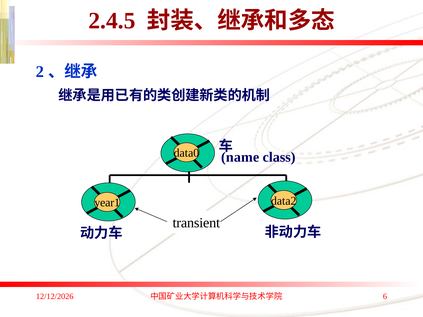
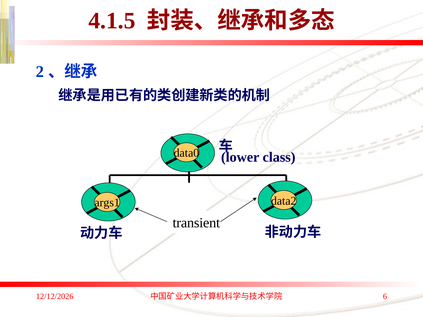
2.4.5: 2.4.5 -> 4.1.5 (112, 21)
name: name -> lower (240, 157)
year1: year1 -> args1 (107, 203)
